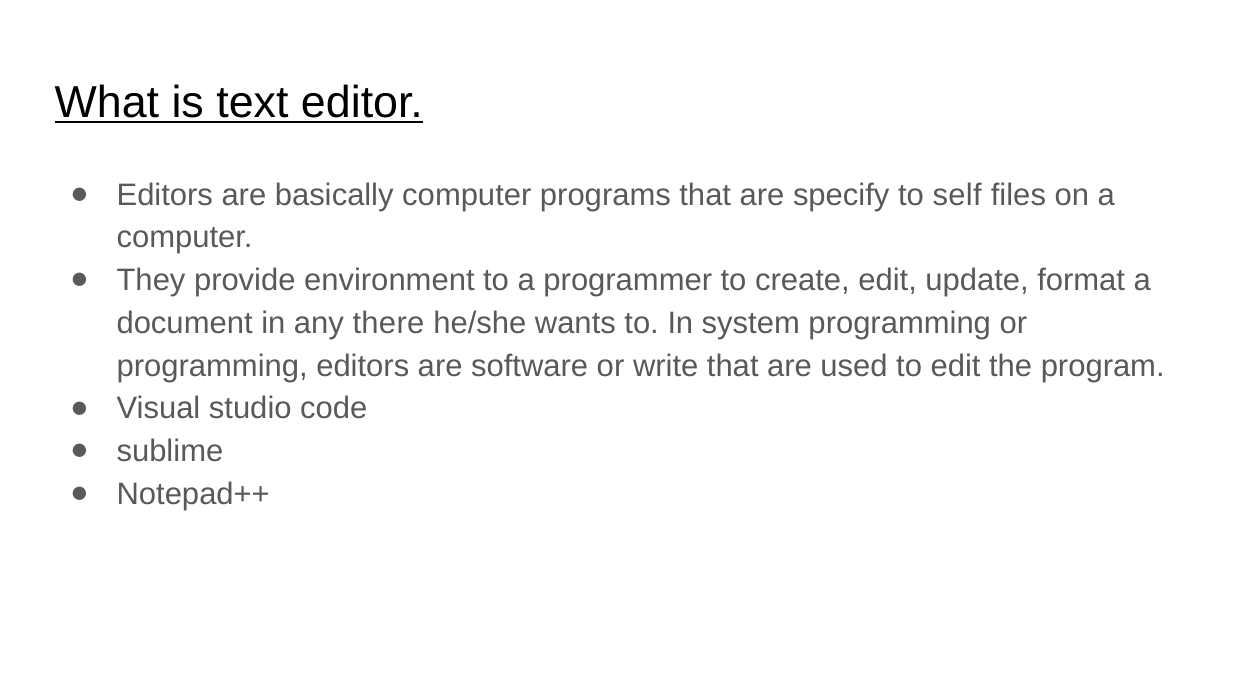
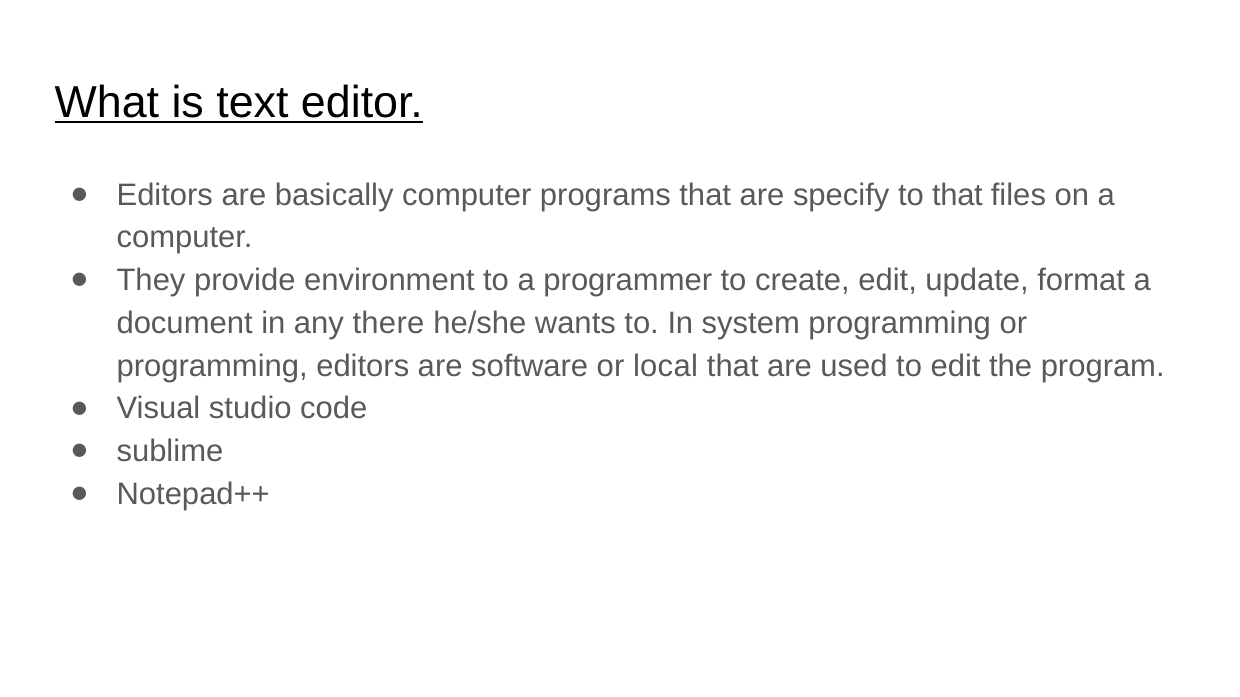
to self: self -> that (957, 195)
write: write -> local (665, 366)
